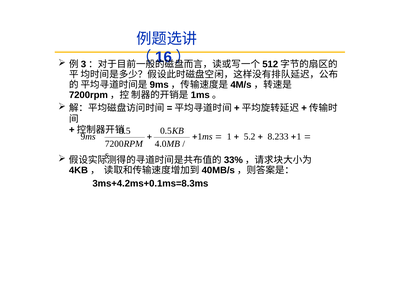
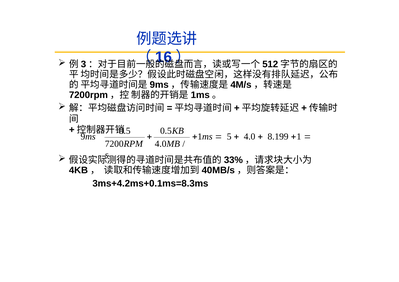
1: 1 -> 5 (229, 137)
5.2: 5.2 -> 4.0 (250, 137)
8.233: 8.233 -> 8.199 (278, 137)
